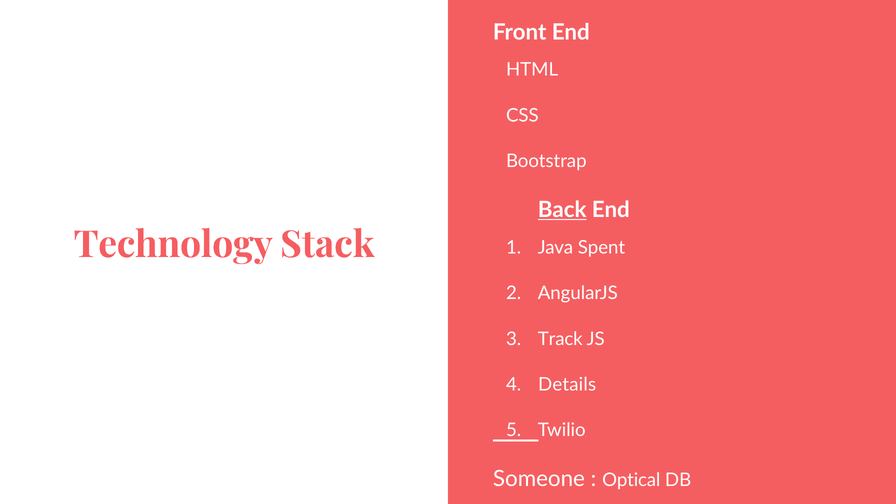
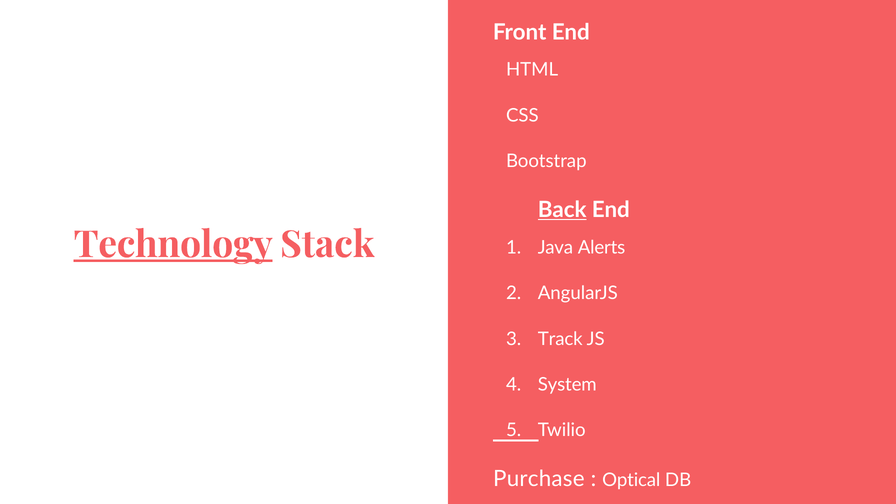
Technology underline: none -> present (173, 245)
Spent: Spent -> Alerts (602, 248)
Details: Details -> System (567, 385)
Someone: Someone -> Purchase (539, 479)
